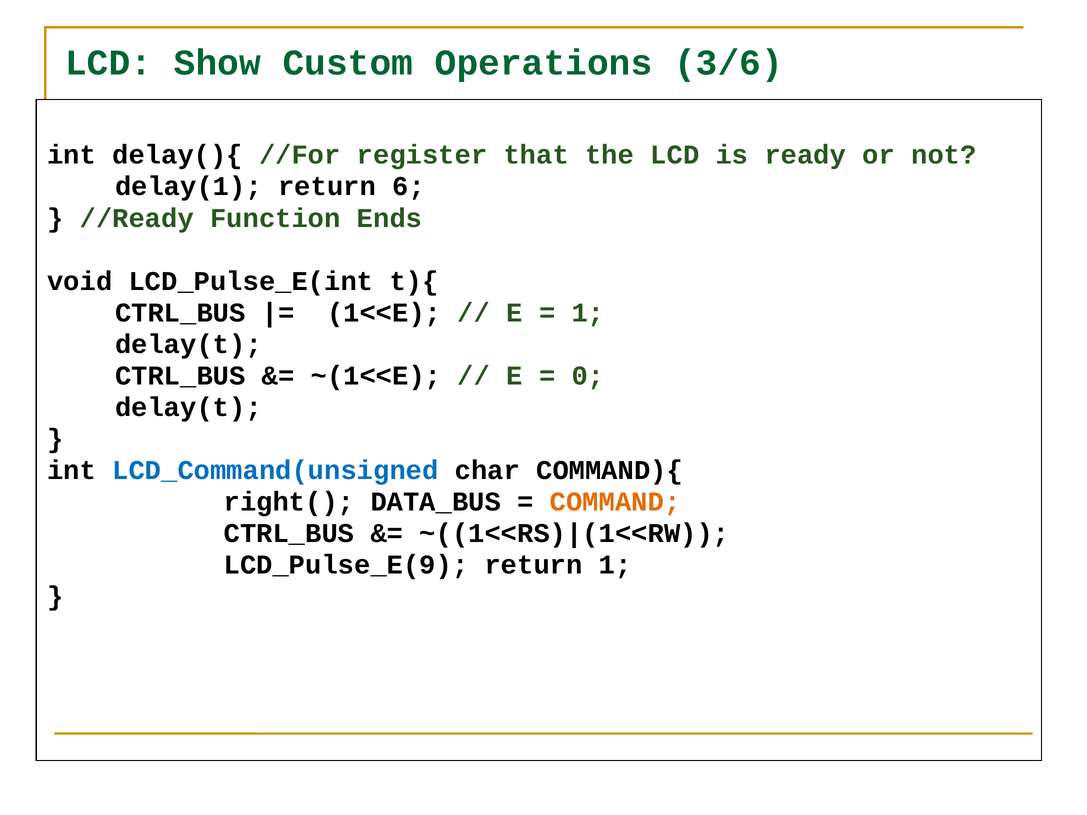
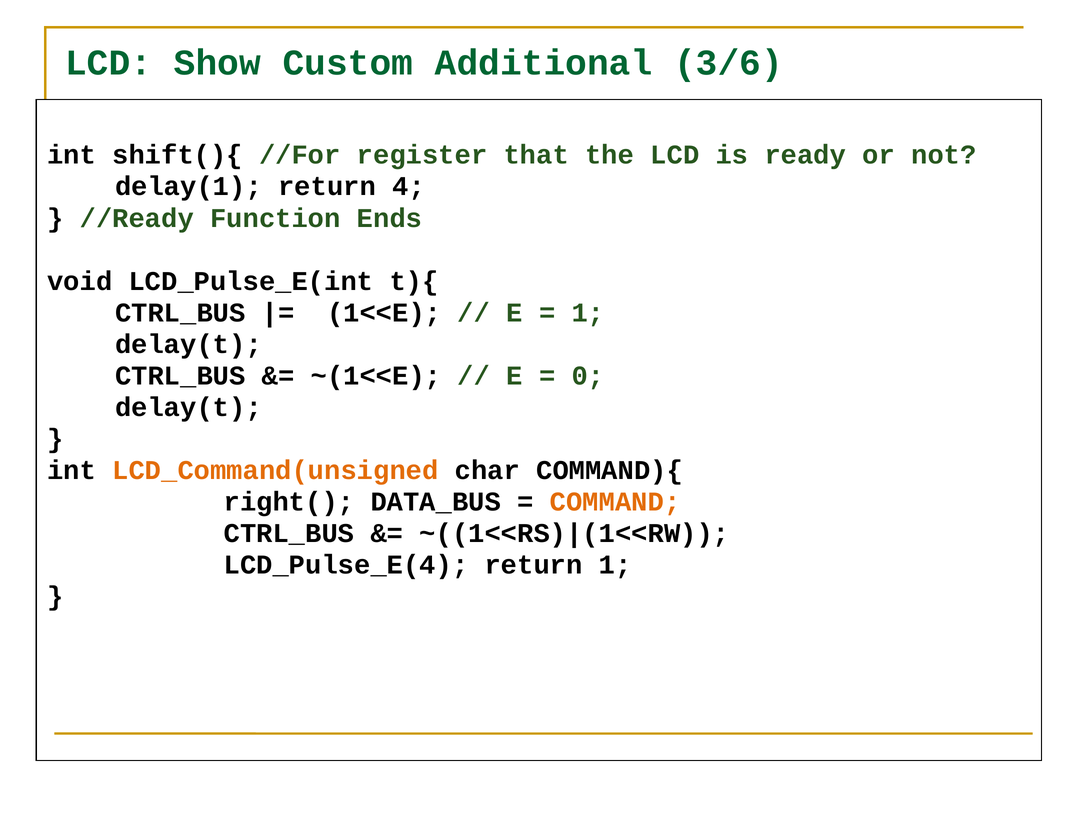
Operations: Operations -> Additional (544, 63)
delay(){: delay(){ -> shift(){ (178, 155)
6: 6 -> 4 (409, 187)
LCD_Command(unsigned colour: blue -> orange (275, 470)
LCD_Pulse_E(9: LCD_Pulse_E(9 -> LCD_Pulse_E(4 (346, 565)
